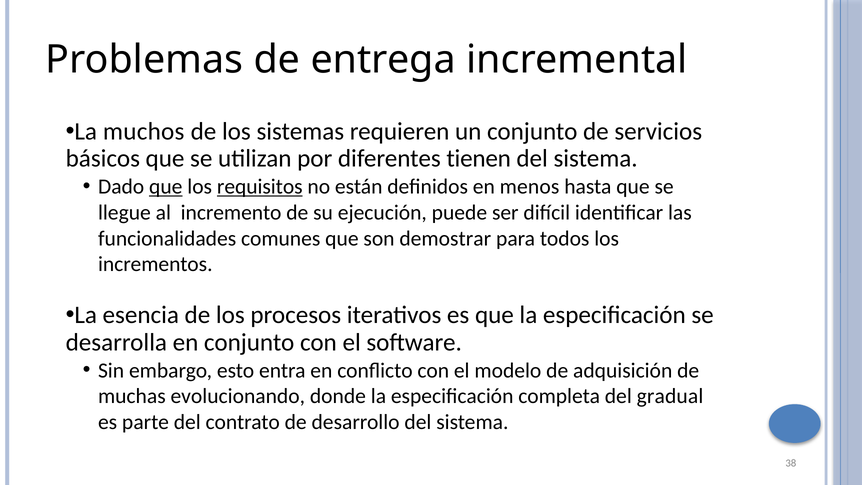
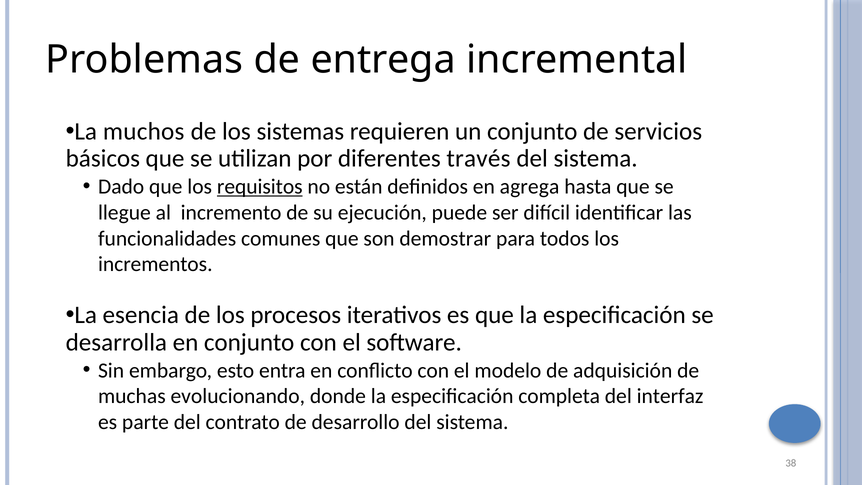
tienen: tienen -> través (478, 159)
que underline: present -> none (166, 187)
menos: menos -> agrega (530, 187)
gradual: gradual -> interfaz (670, 396)
